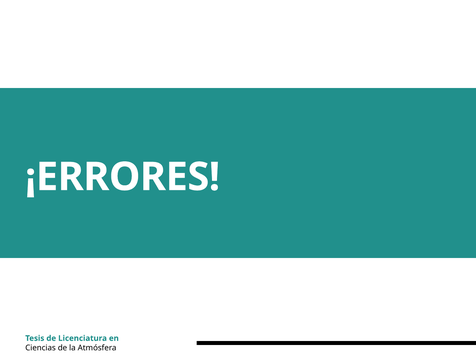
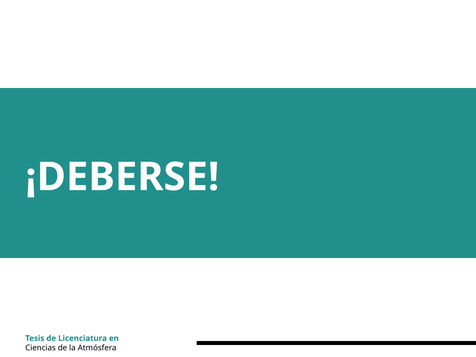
¡ERRORES: ¡ERRORES -> ¡DEBERSE (122, 177)
